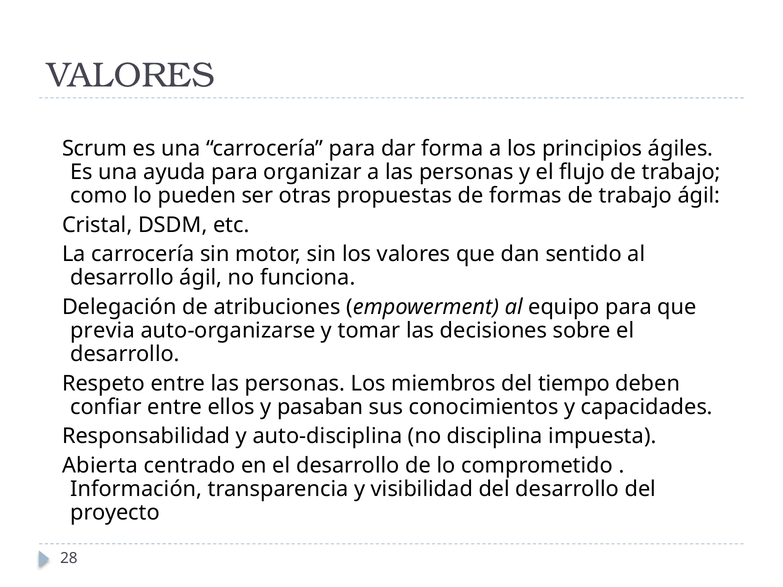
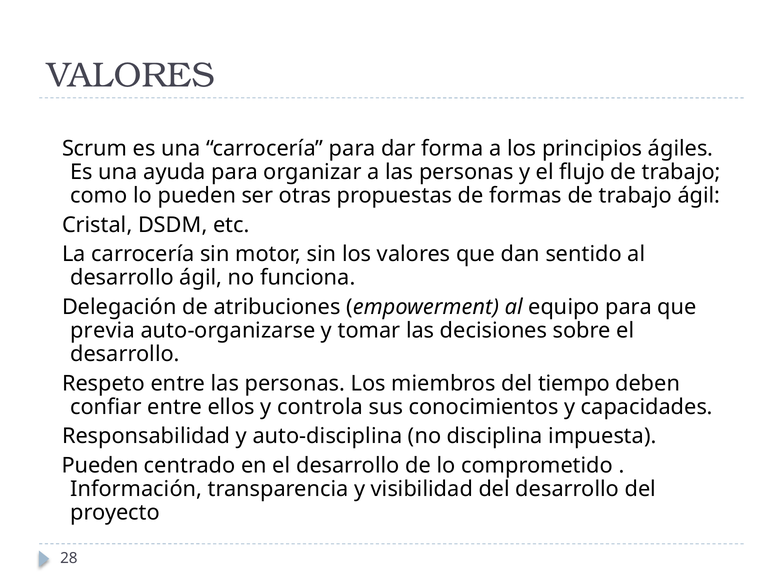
pasaban: pasaban -> controla (320, 407)
Abierta: Abierta -> Pueden (100, 466)
